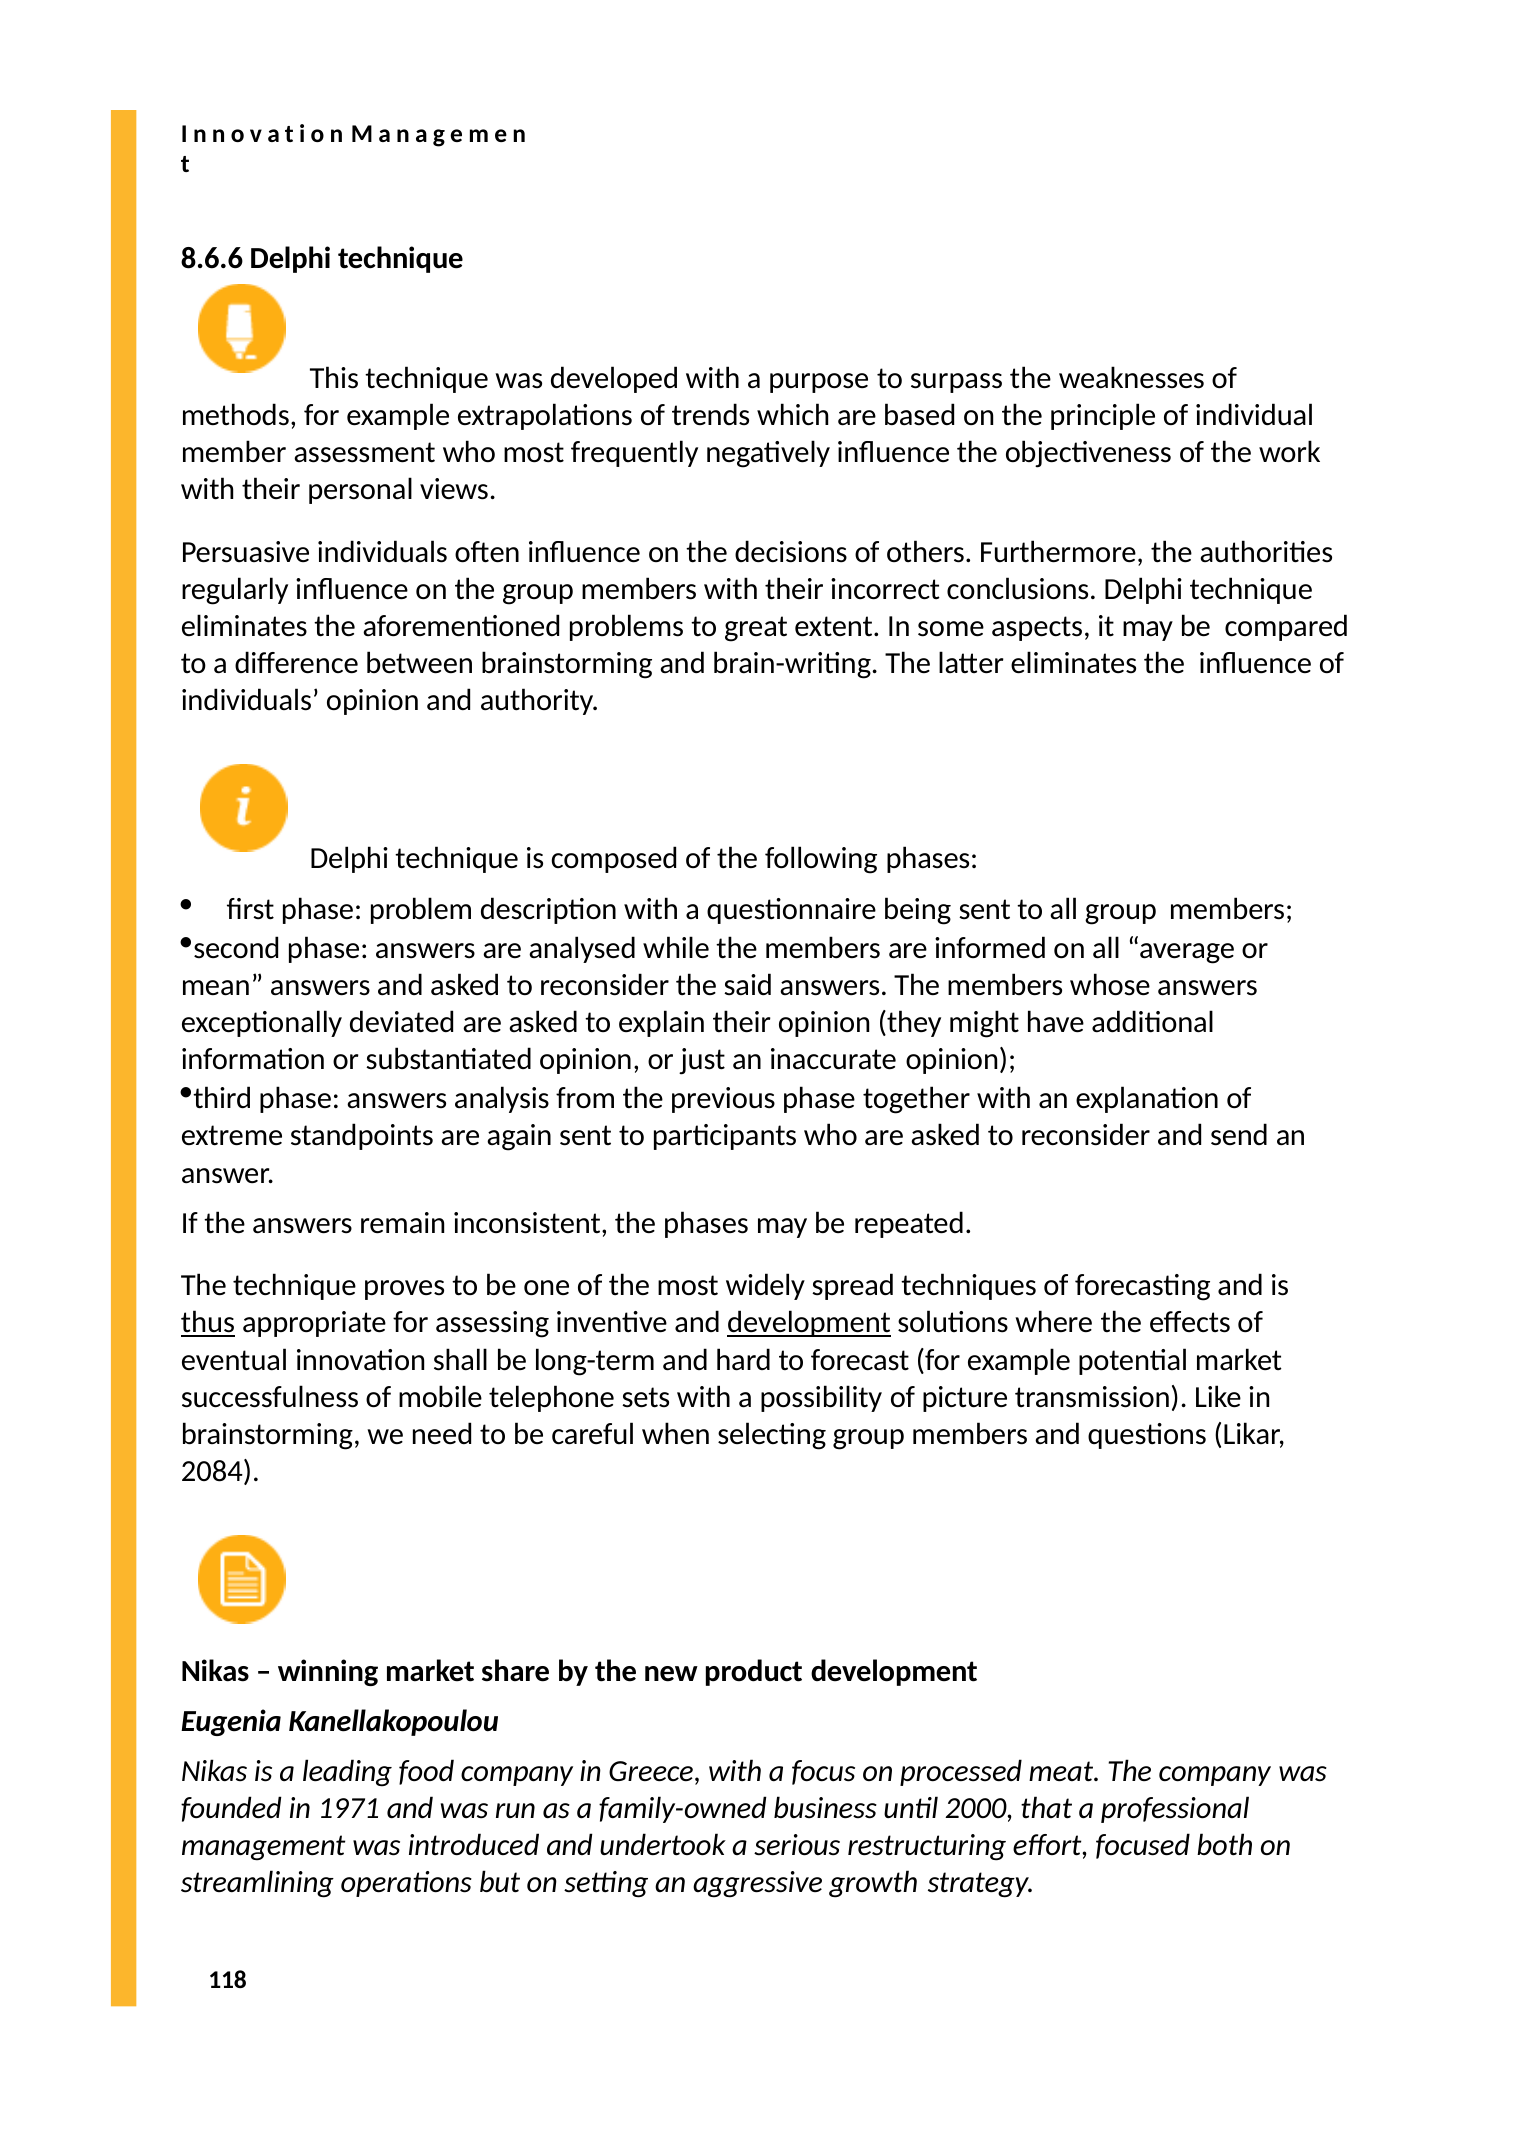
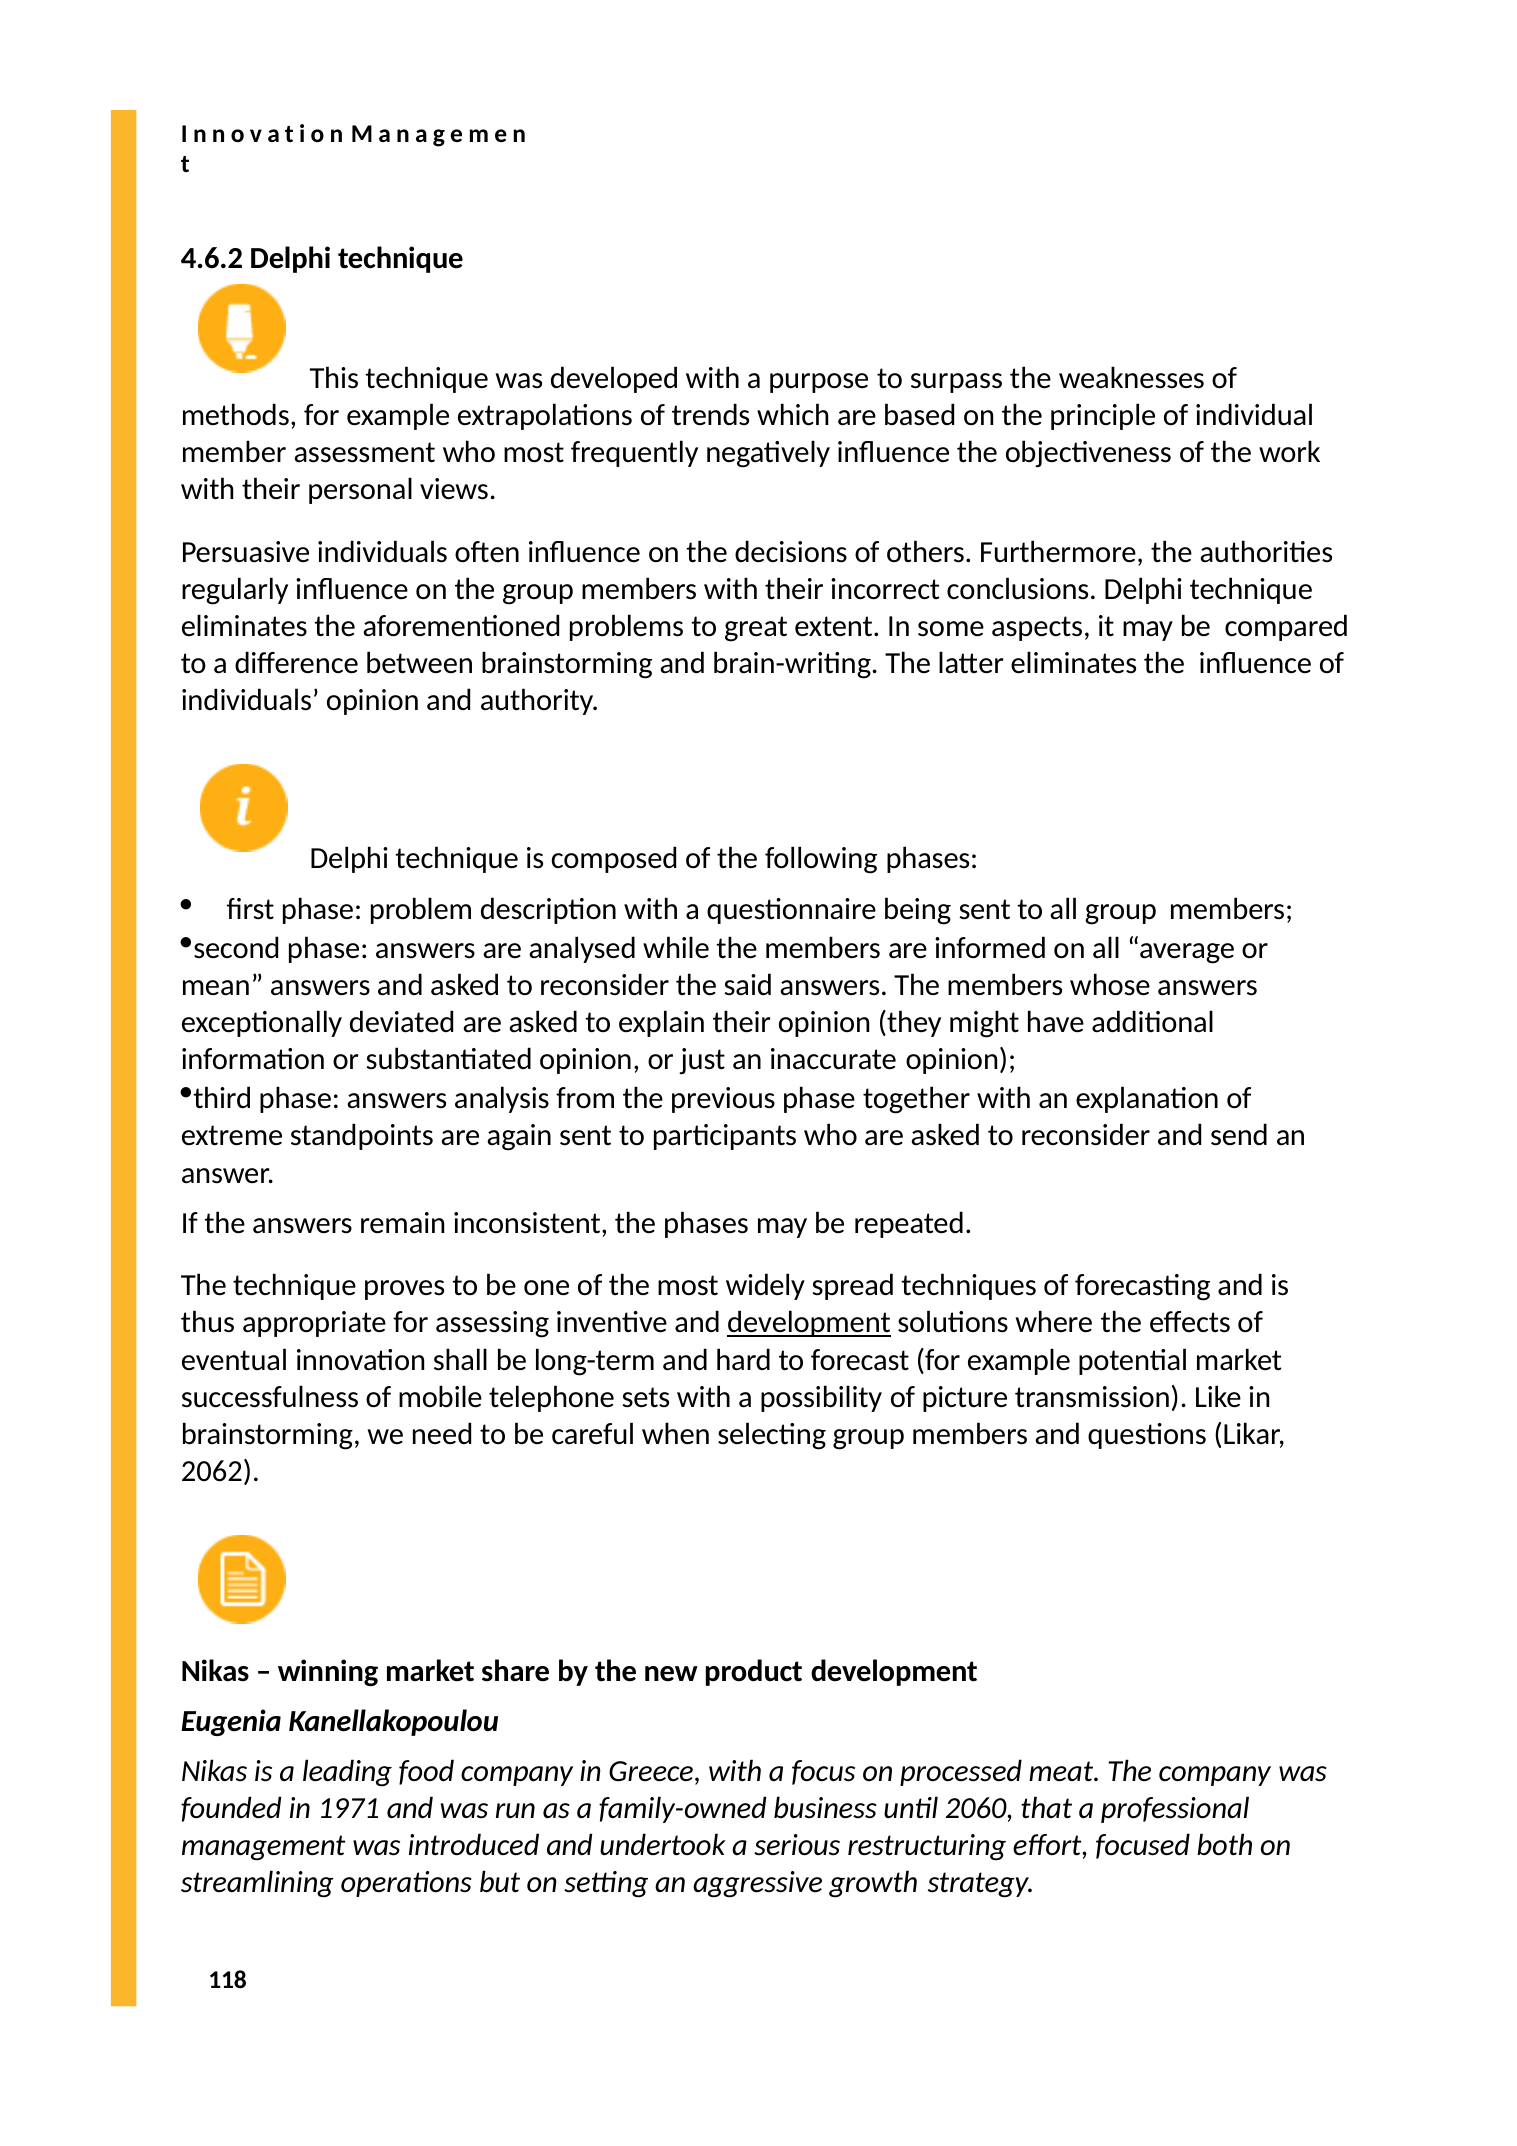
8.6.6: 8.6.6 -> 4.6.2 (212, 258)
thus underline: present -> none (208, 1323)
2084: 2084 -> 2062 (220, 1472)
2000: 2000 -> 2060 (979, 1809)
